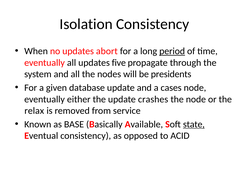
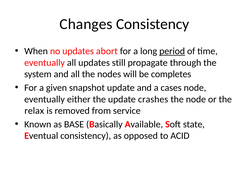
Isolation: Isolation -> Changes (86, 24)
five: five -> still (119, 63)
presidents: presidents -> completes (171, 74)
database: database -> snapshot (87, 88)
state underline: present -> none (194, 125)
